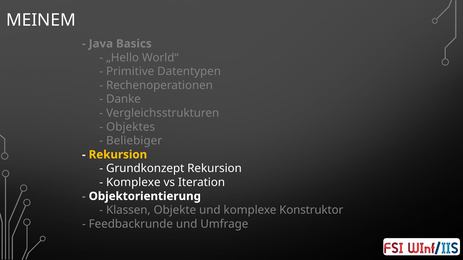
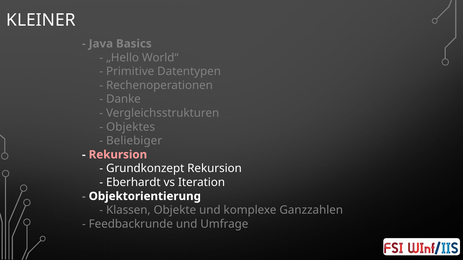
MEINEM: MEINEM -> KLEINER (41, 20)
Rekursion colour: yellow -> pink (118, 155)
Komplexe: Komplexe -> Eberhardt (133, 183)
Konstruktor: Konstruktor -> Ganzzahlen (311, 210)
